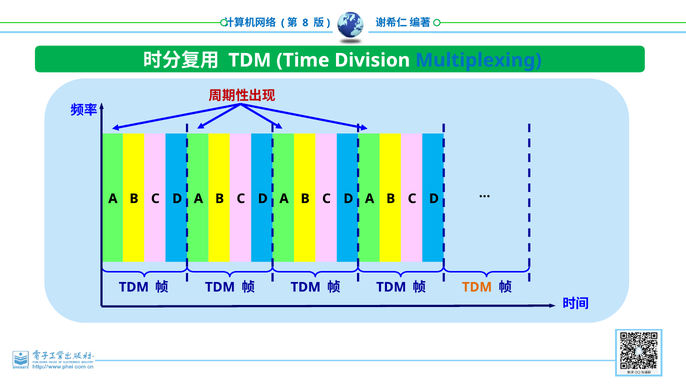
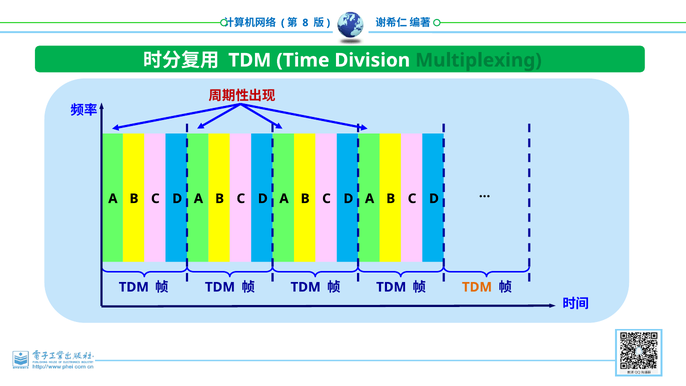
Multiplexing colour: blue -> green (478, 60)
